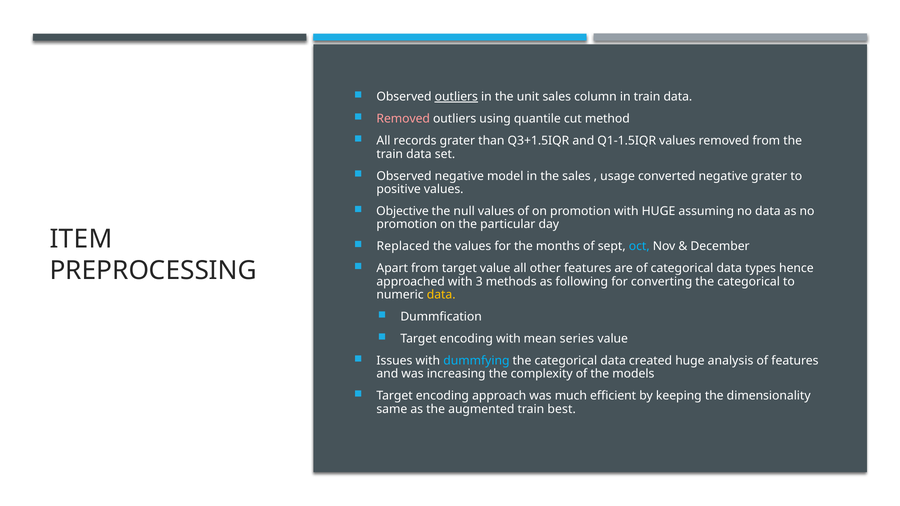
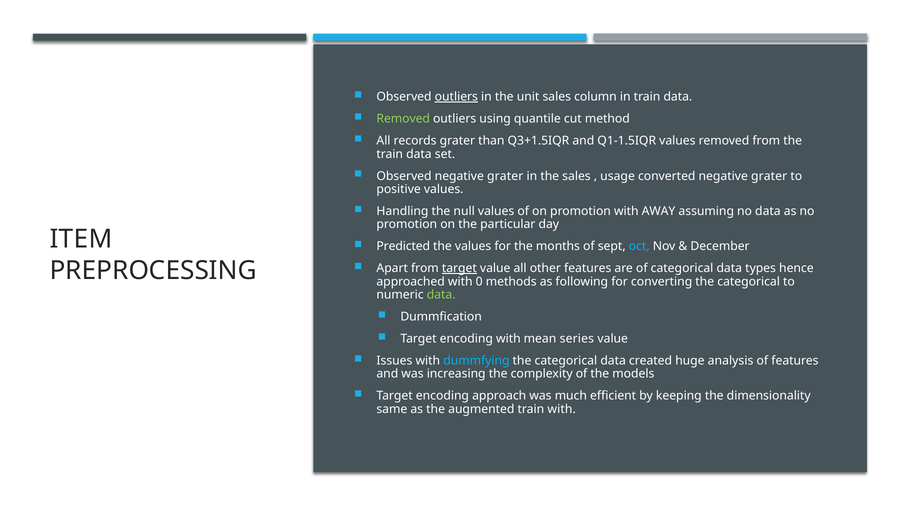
Removed colour: pink -> light green (403, 119)
Observed negative model: model -> grater (505, 176)
Objective: Objective -> Handling (402, 211)
with HUGE: HUGE -> AWAY (659, 211)
Replaced: Replaced -> Predicted (403, 246)
target underline: none -> present (459, 268)
3: 3 -> 0 (479, 282)
data colour: yellow -> light green (441, 295)
train best: best -> with (562, 409)
